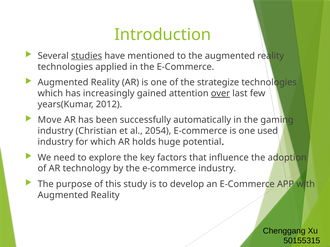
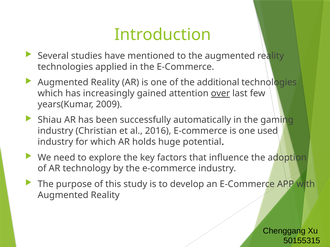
studies underline: present -> none (87, 56)
strategize: strategize -> additional (218, 83)
2012: 2012 -> 2009 (109, 105)
Move: Move -> Shiau (50, 120)
2054: 2054 -> 2016 (158, 131)
